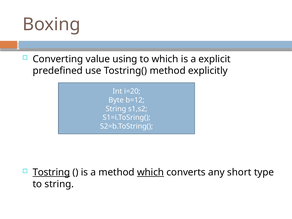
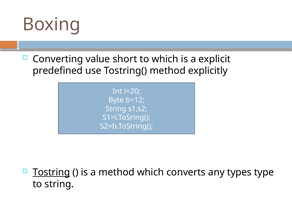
using: using -> short (125, 59)
which underline: present -> none (151, 172)
short: short -> types (239, 172)
